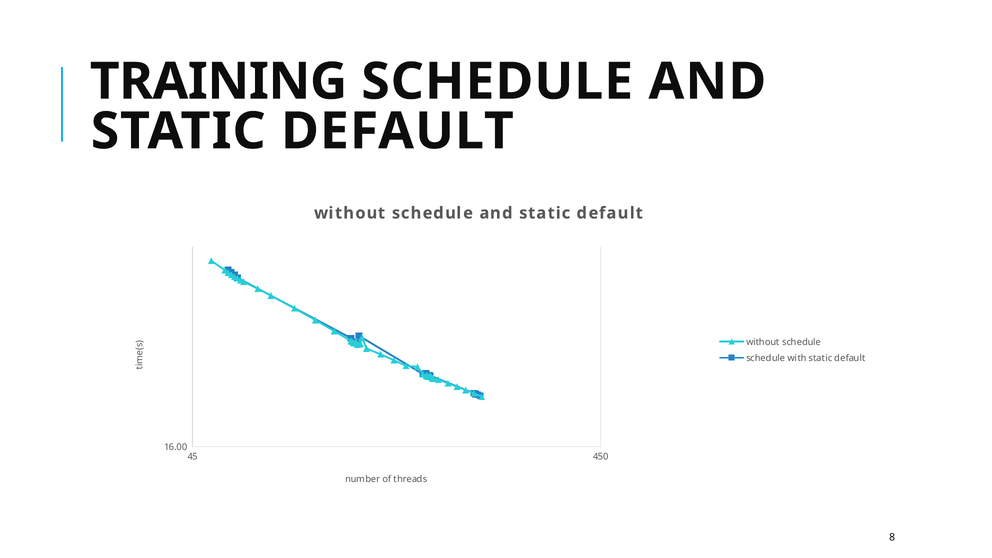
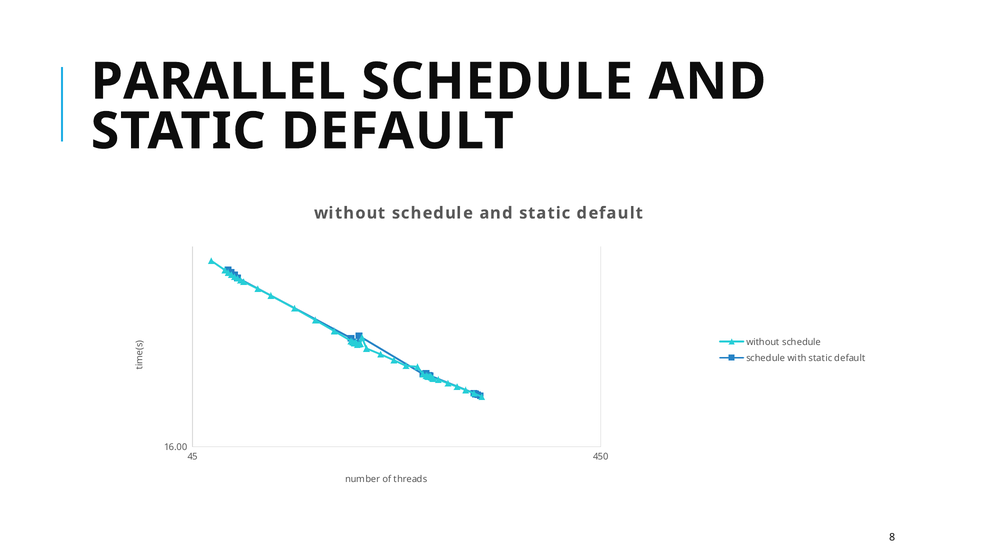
TRAINING: TRAINING -> PARALLEL (218, 82)
